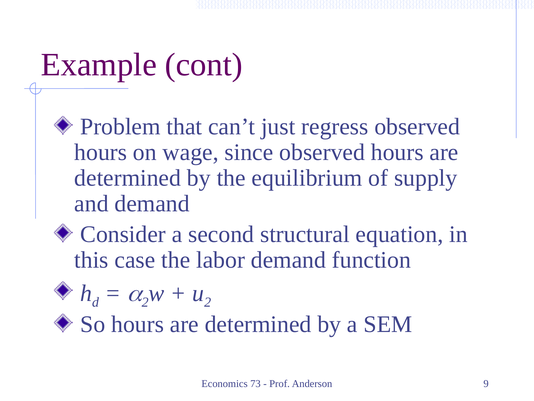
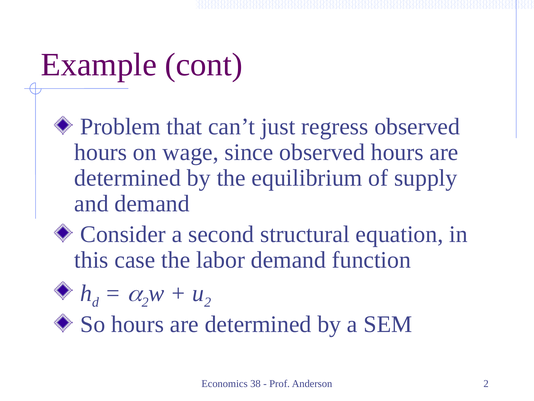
73: 73 -> 38 (255, 383)
Anderson 9: 9 -> 2 (486, 383)
